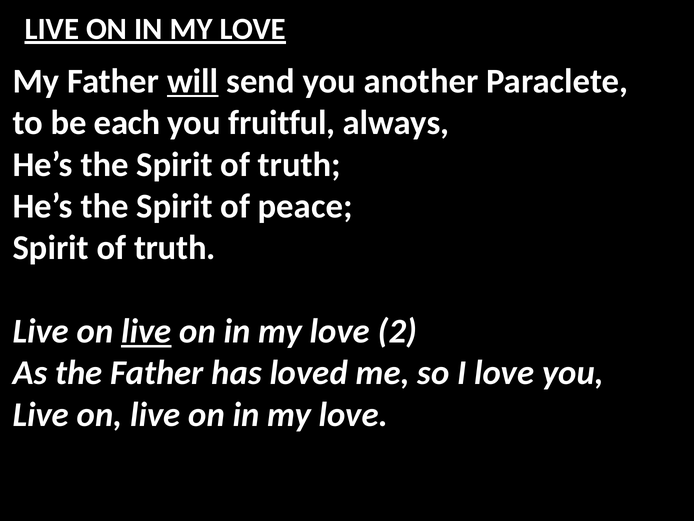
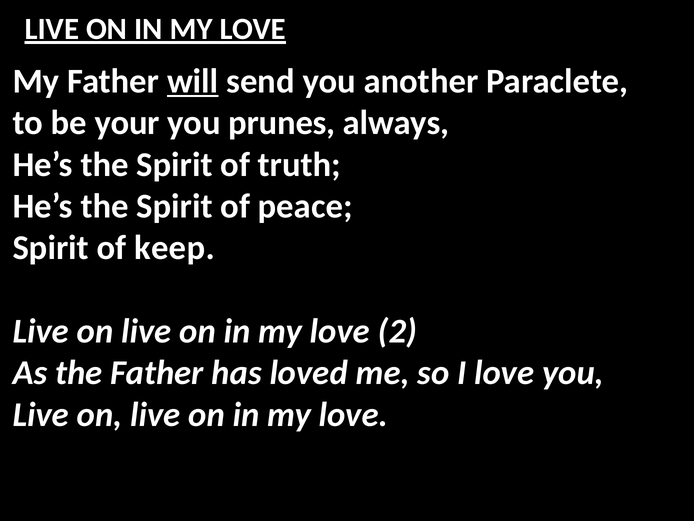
each: each -> your (127, 123)
fruitful: fruitful -> prunes (282, 123)
truth: truth -> keep (175, 248)
live underline: present -> none (146, 331)
